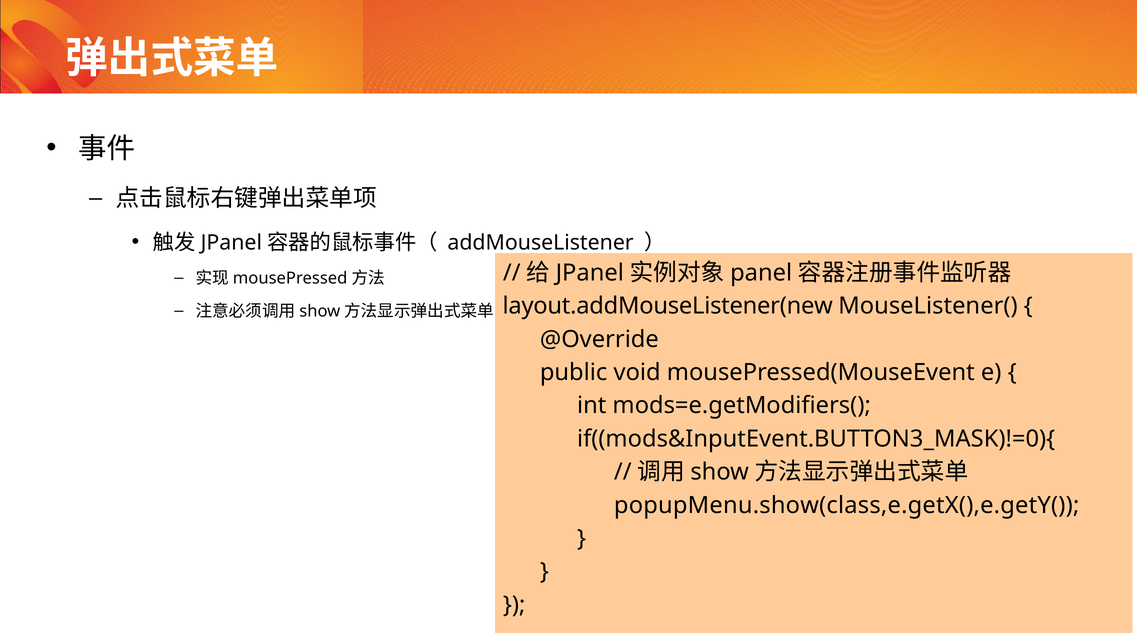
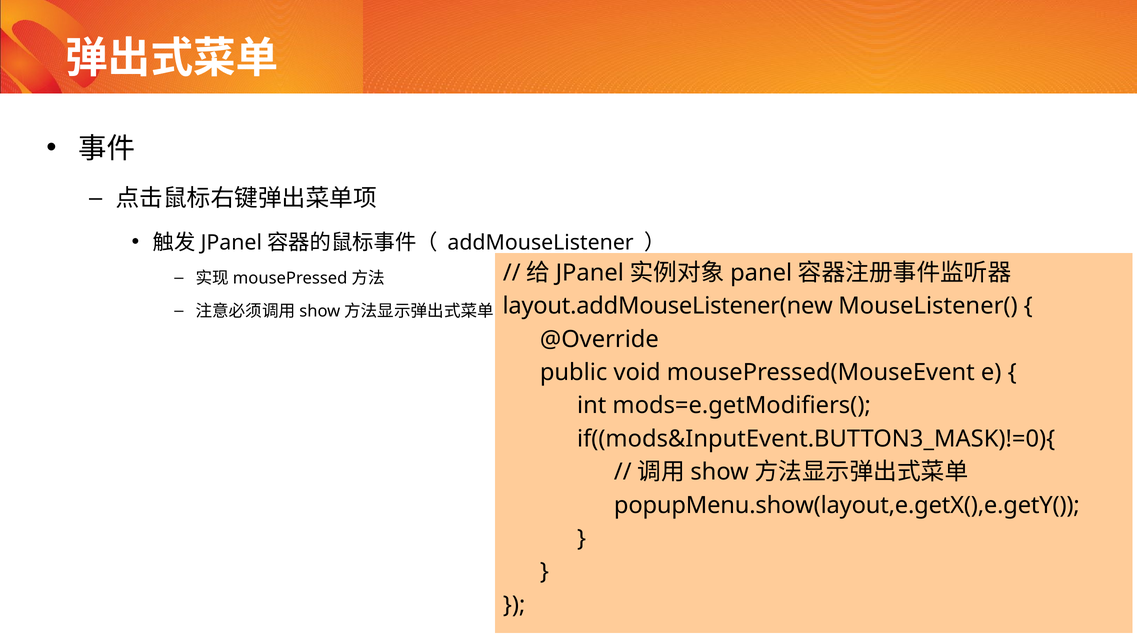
popupMenu.show(class,e.getX(),e.getY(: popupMenu.show(class,e.getX(),e.getY( -> popupMenu.show(layout,e.getX(),e.getY( (847, 505)
